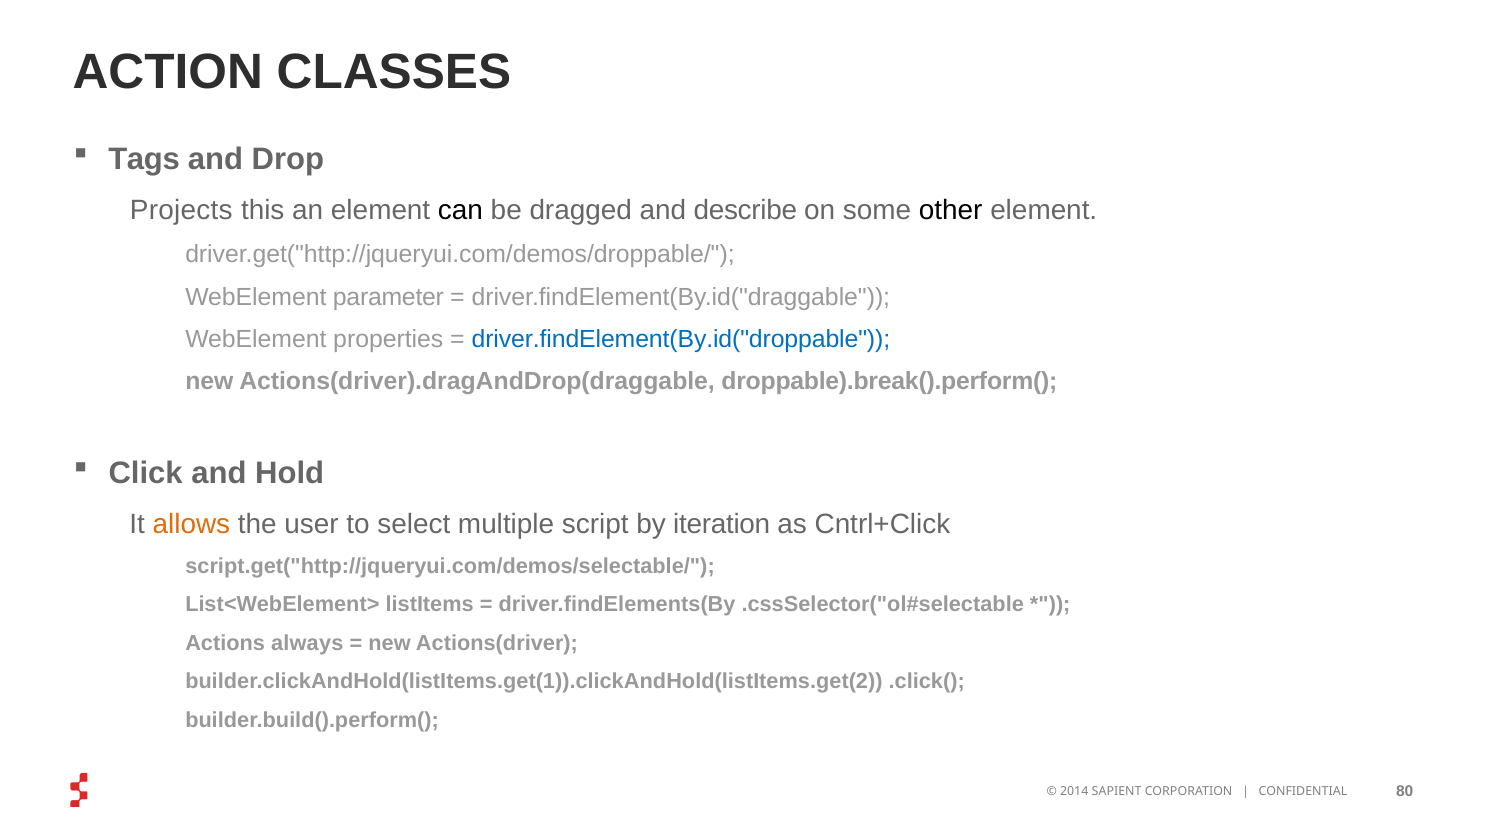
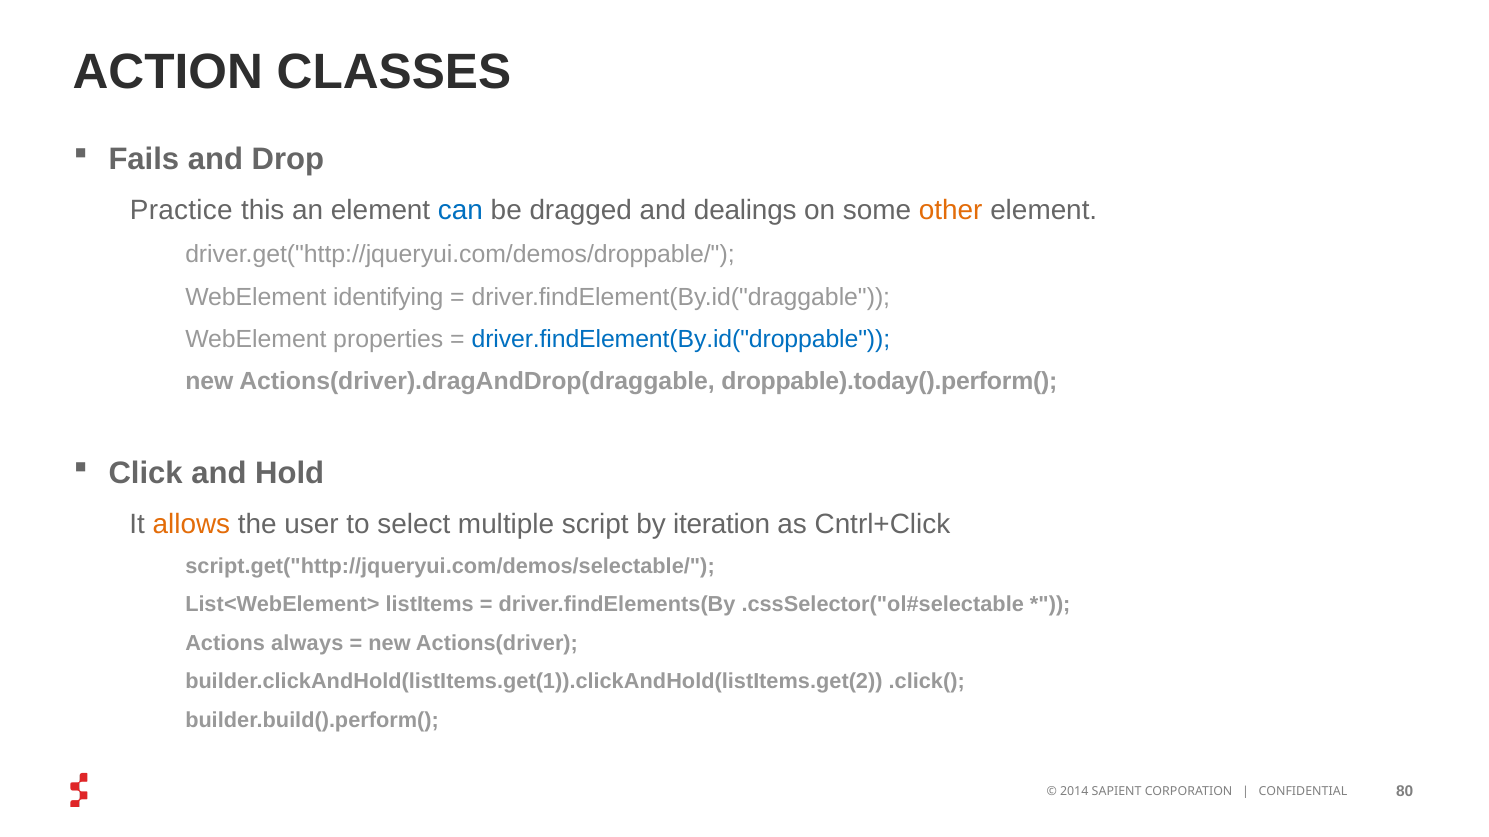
Tags: Tags -> Fails (144, 160)
Projects: Projects -> Practice (181, 211)
can colour: black -> blue (460, 211)
describe: describe -> dealings (745, 211)
other colour: black -> orange (951, 211)
parameter: parameter -> identifying (388, 297)
droppable).break().perform(: droppable).break().perform( -> droppable).today().perform( (889, 382)
